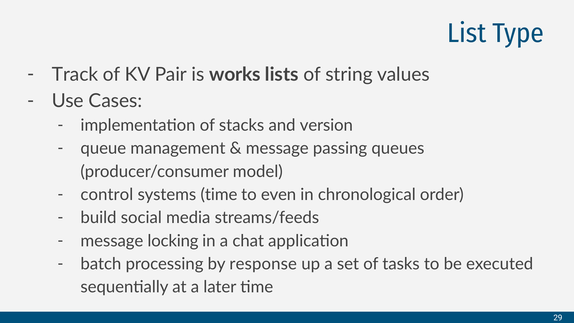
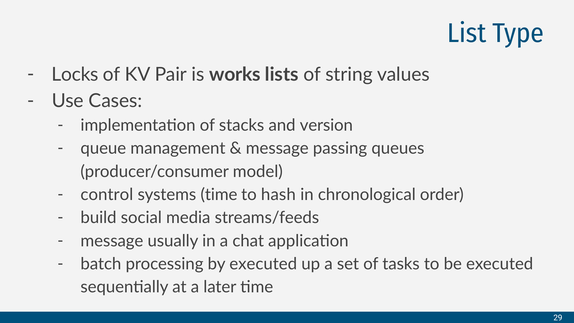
Track: Track -> Locks (75, 74)
even: even -> hash (278, 195)
locking: locking -> usually (173, 241)
by response: response -> executed (263, 264)
